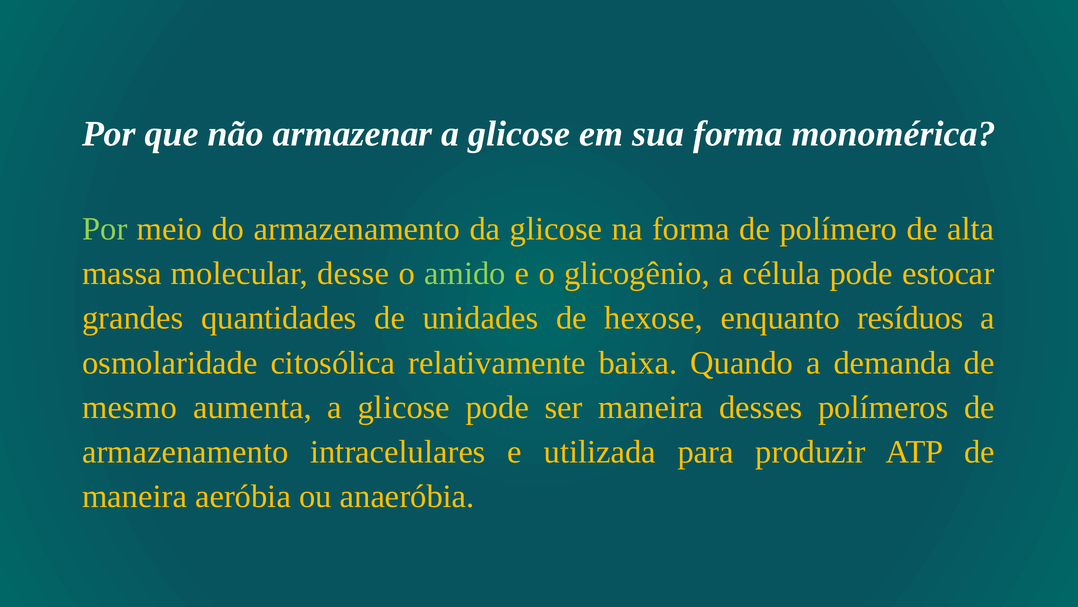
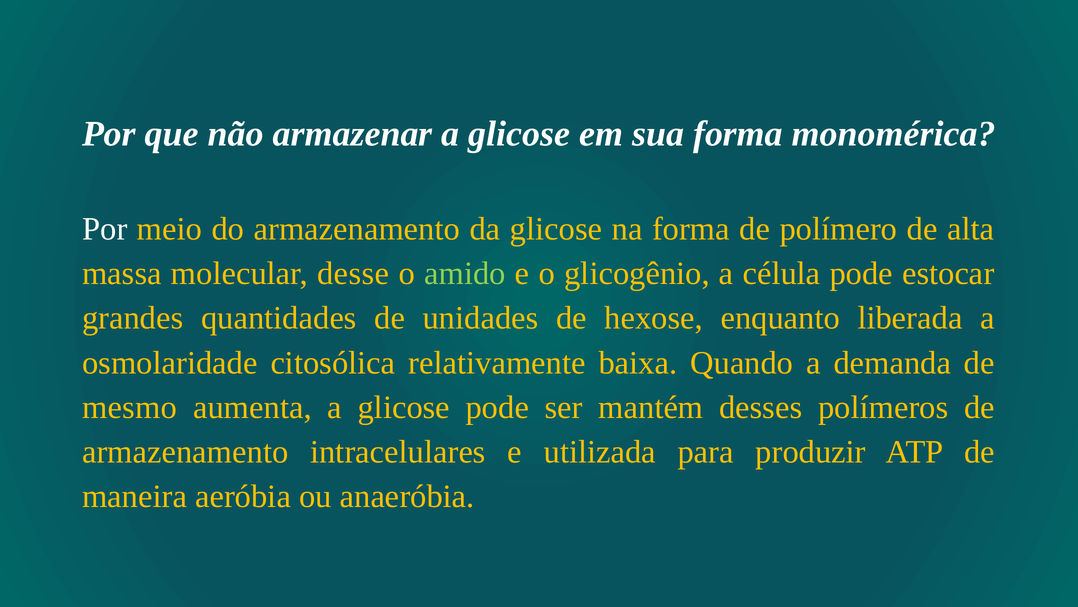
Por colour: light green -> white (105, 229)
resíduos: resíduos -> liberada (910, 318)
ser maneira: maneira -> mantém (651, 407)
